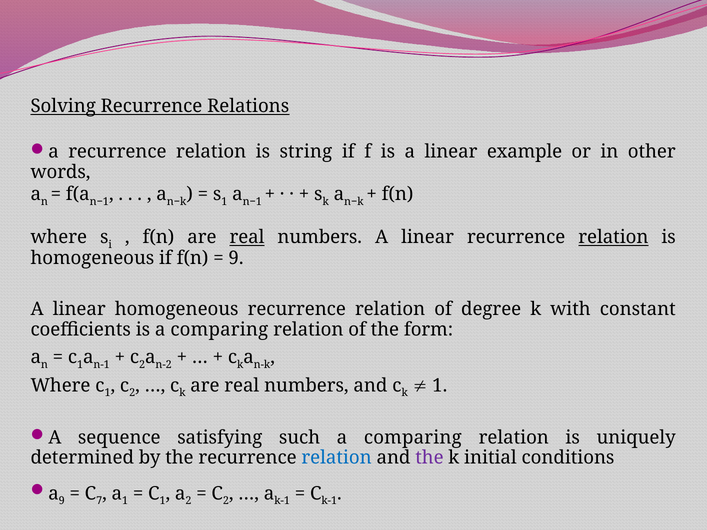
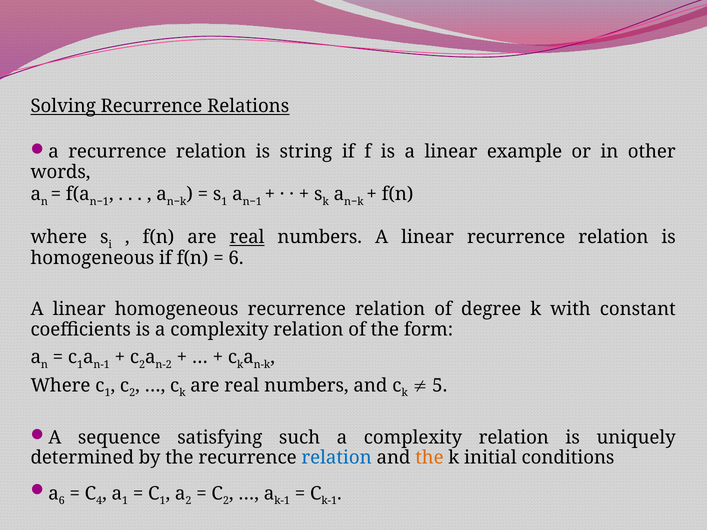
relation underline: present -> none (613, 237)
9: 9 -> 6 (236, 258)
is a comparing: comparing -> complexity (219, 330)
1: 1 -> 5 (440, 386)
such a comparing: comparing -> complexity (413, 438)
the colour: purple -> orange (429, 458)
a 9: 9 -> 6 (62, 501)
7: 7 -> 4 (99, 501)
